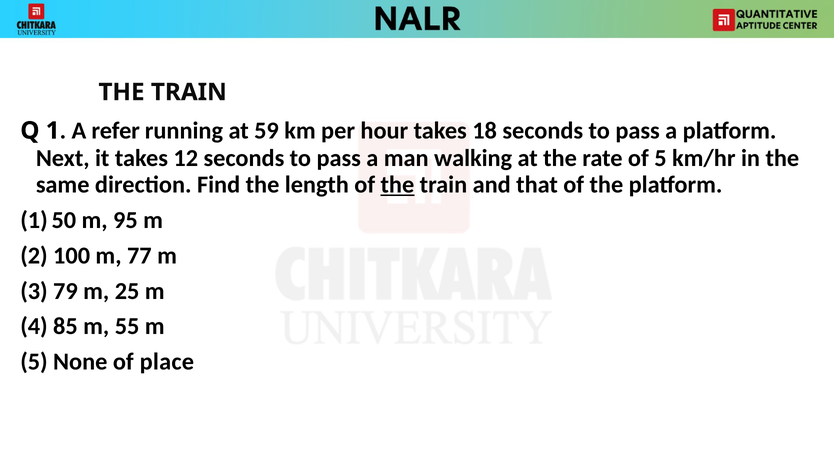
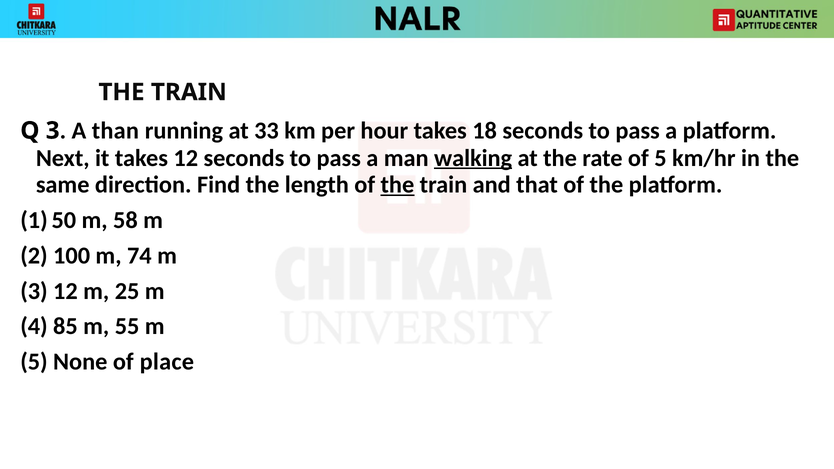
Q 1: 1 -> 3 (53, 131)
refer: refer -> than (115, 131)
59: 59 -> 33 (266, 131)
walking underline: none -> present (473, 158)
95: 95 -> 58 (125, 220)
77: 77 -> 74 (139, 256)
3 79: 79 -> 12 (65, 291)
